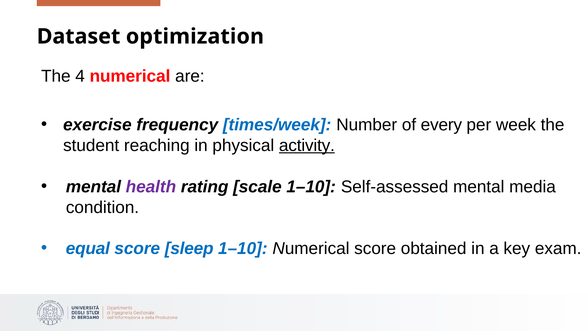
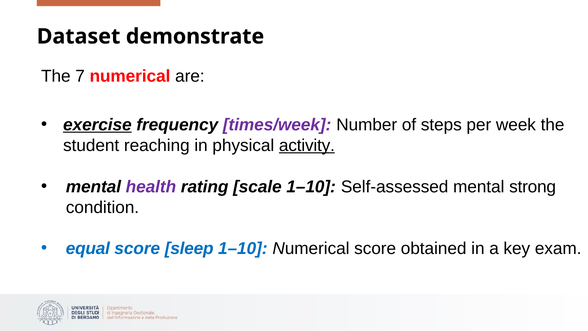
optimization: optimization -> demonstrate (195, 36)
4: 4 -> 7 (80, 76)
exercise underline: none -> present (97, 125)
times/week colour: blue -> purple (277, 125)
every: every -> steps (441, 125)
media: media -> strong (533, 187)
